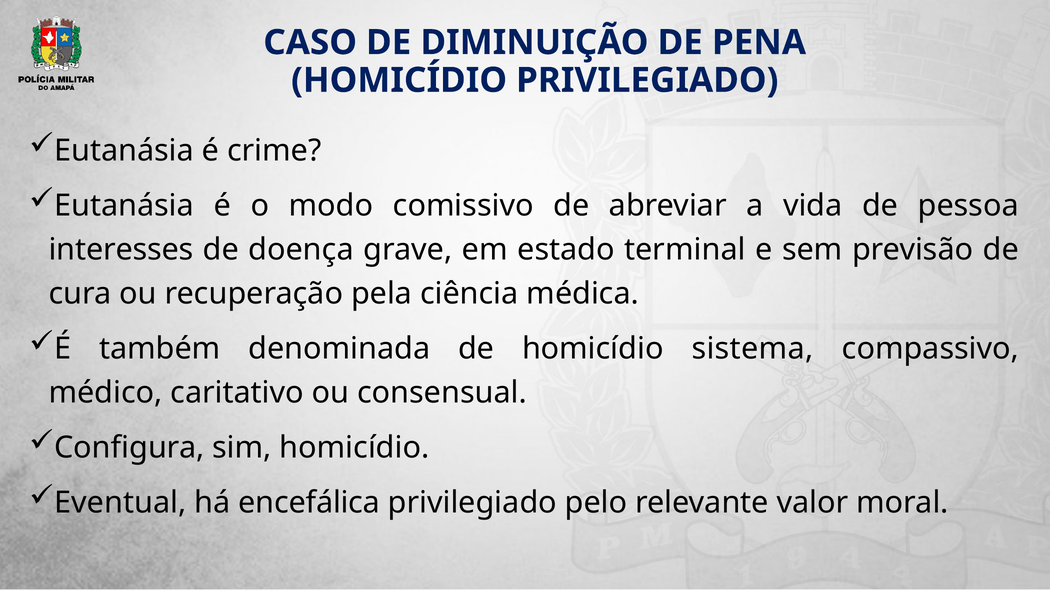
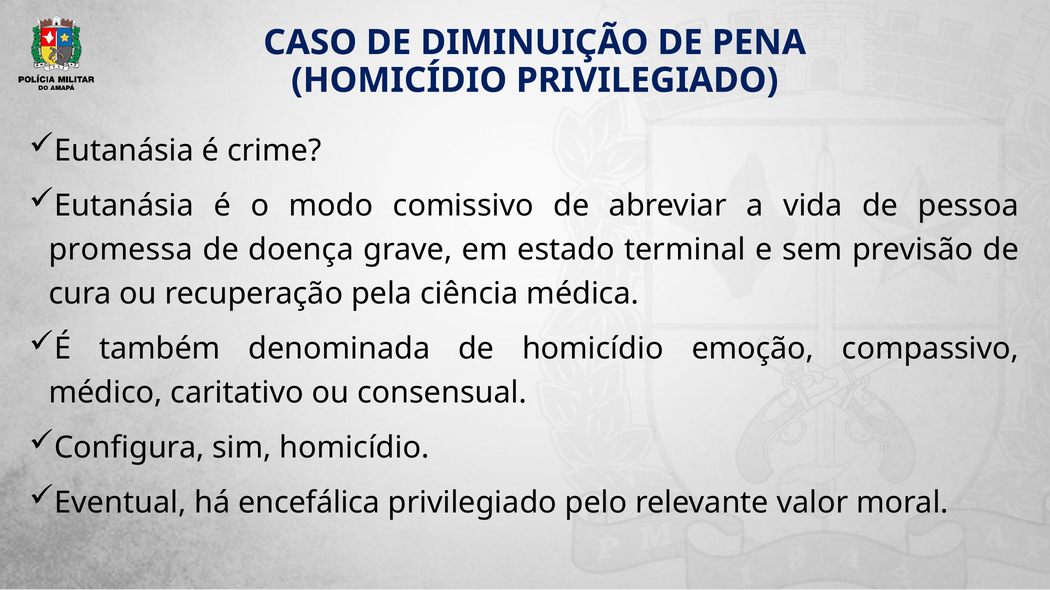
interesses: interesses -> promessa (121, 250)
sistema: sistema -> emoção (753, 349)
